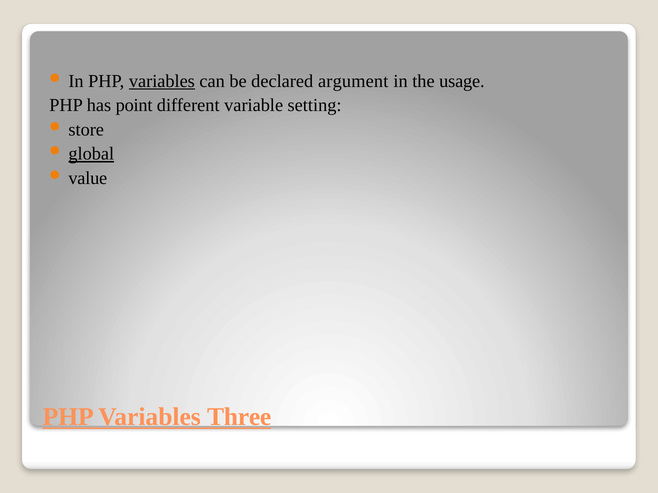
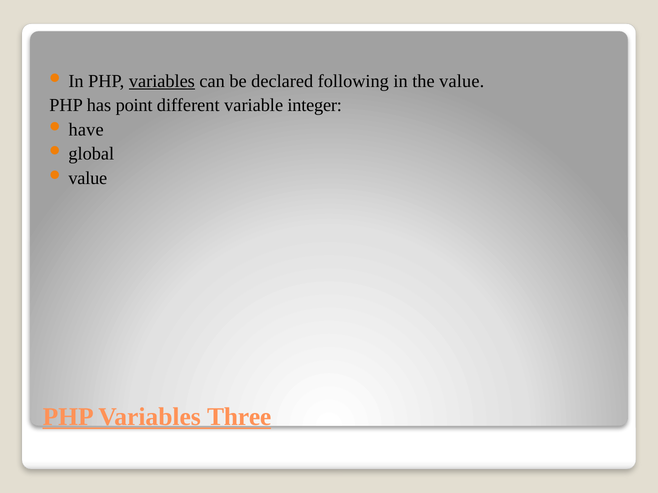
argument: argument -> following (353, 81)
the usage: usage -> value (462, 81)
setting: setting -> integer (315, 106)
store: store -> have (86, 130)
global underline: present -> none (91, 154)
